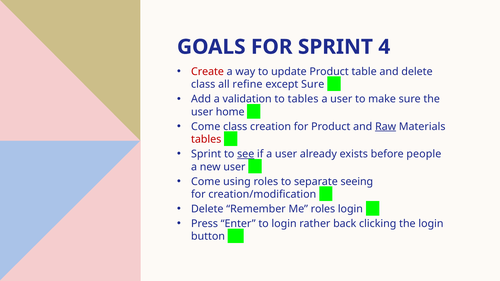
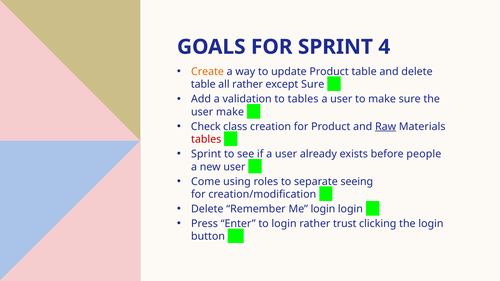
Create colour: red -> orange (207, 72)
class: class -> table (203, 84)
all refine: refine -> rather (248, 84)
user home: home -> make (230, 112)
Come: Come -> Check (206, 127)
see underline: present -> none (246, 154)
Me roles: roles -> login (323, 209)
back: back -> trust (345, 224)
